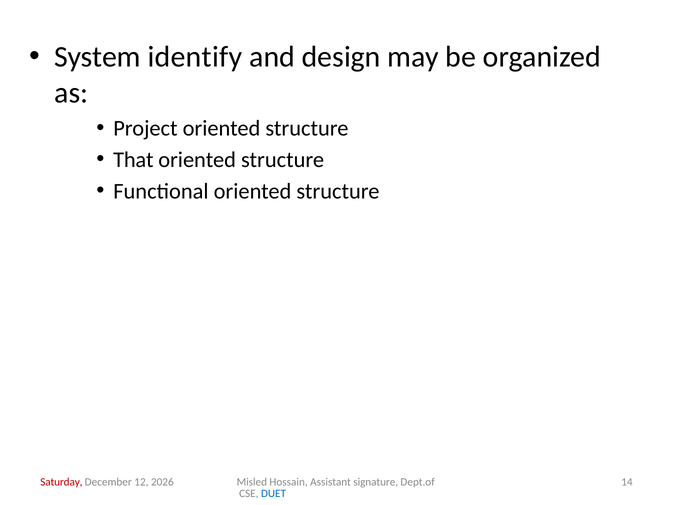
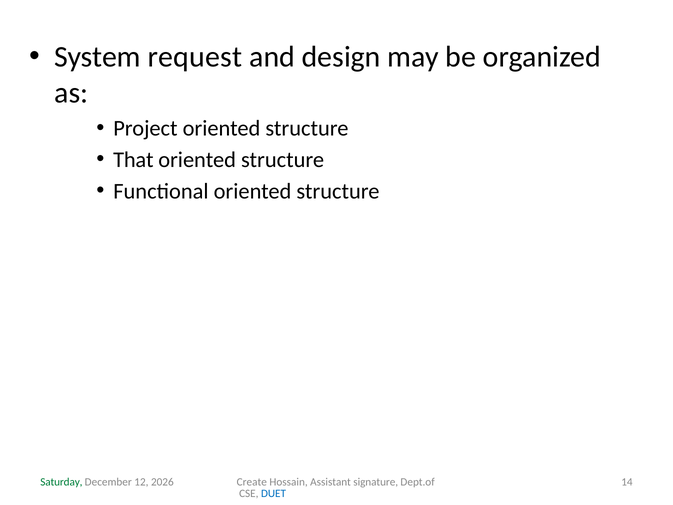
identify: identify -> request (195, 57)
Saturday colour: red -> green (61, 482)
Misled: Misled -> Create (252, 482)
